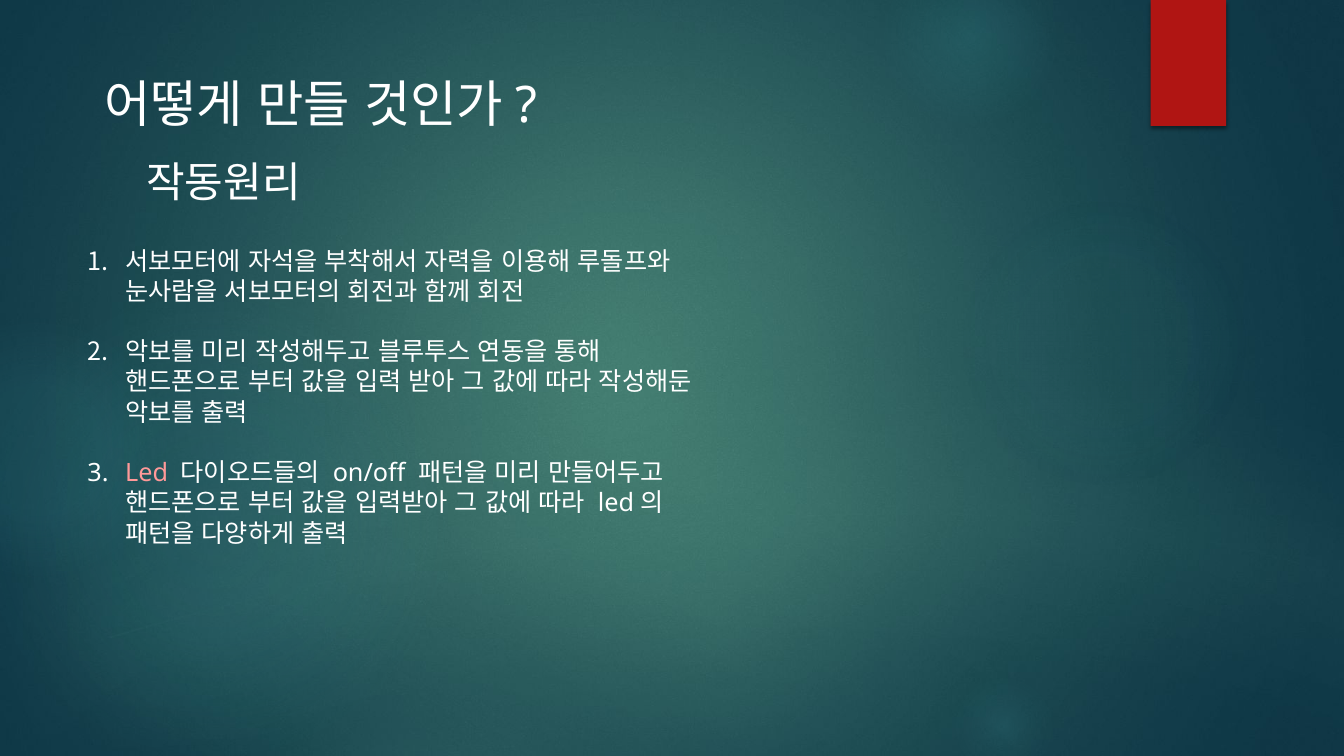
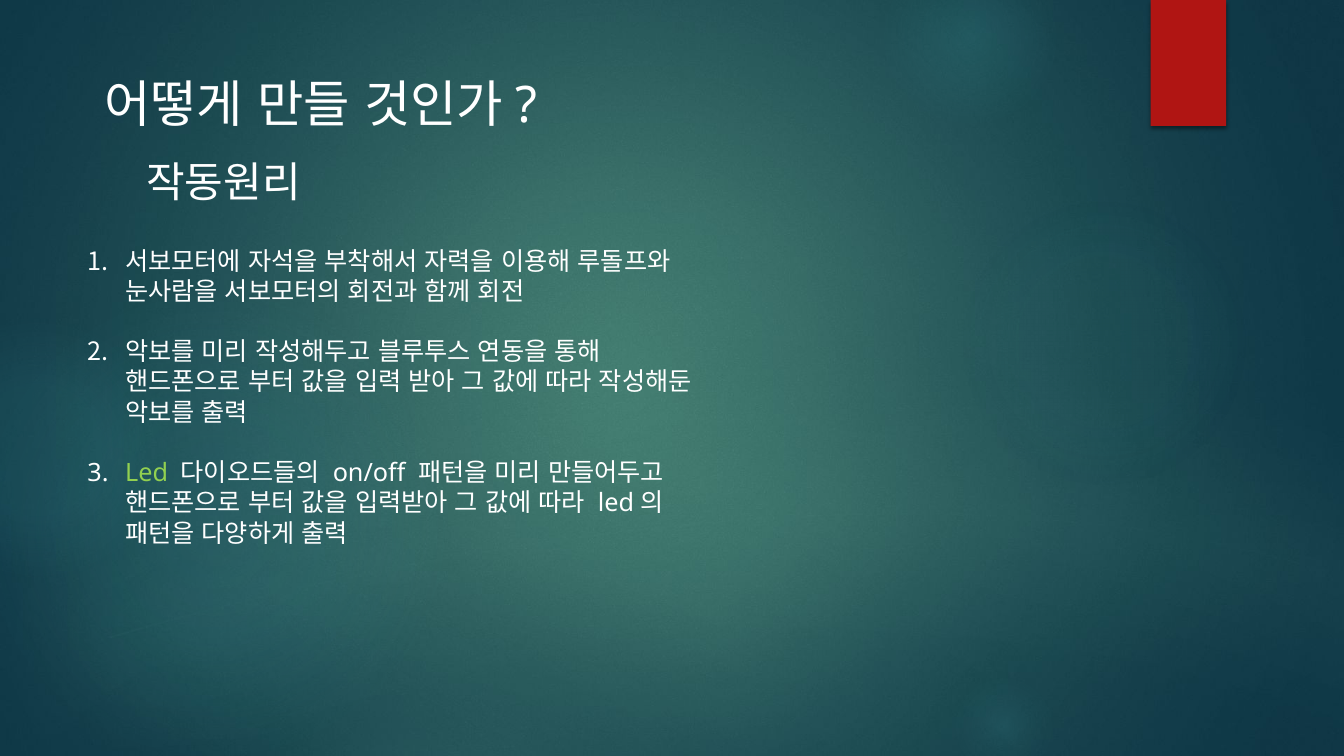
Led colour: pink -> light green (147, 473)
